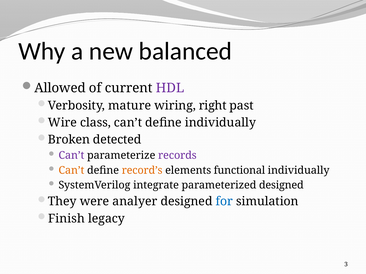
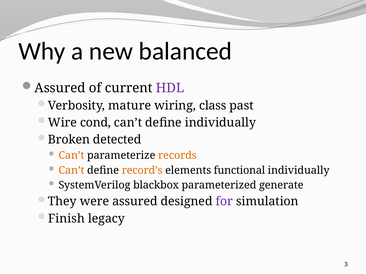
Allowed: Allowed -> Assured (60, 88)
right: right -> class (213, 106)
class: class -> cond (96, 123)
Can’t colour: purple -> orange (71, 156)
records colour: purple -> orange (177, 156)
integrate: integrate -> blackbox (156, 186)
parameterized designed: designed -> generate (281, 186)
were analyer: analyer -> assured (135, 202)
for colour: blue -> purple (224, 202)
